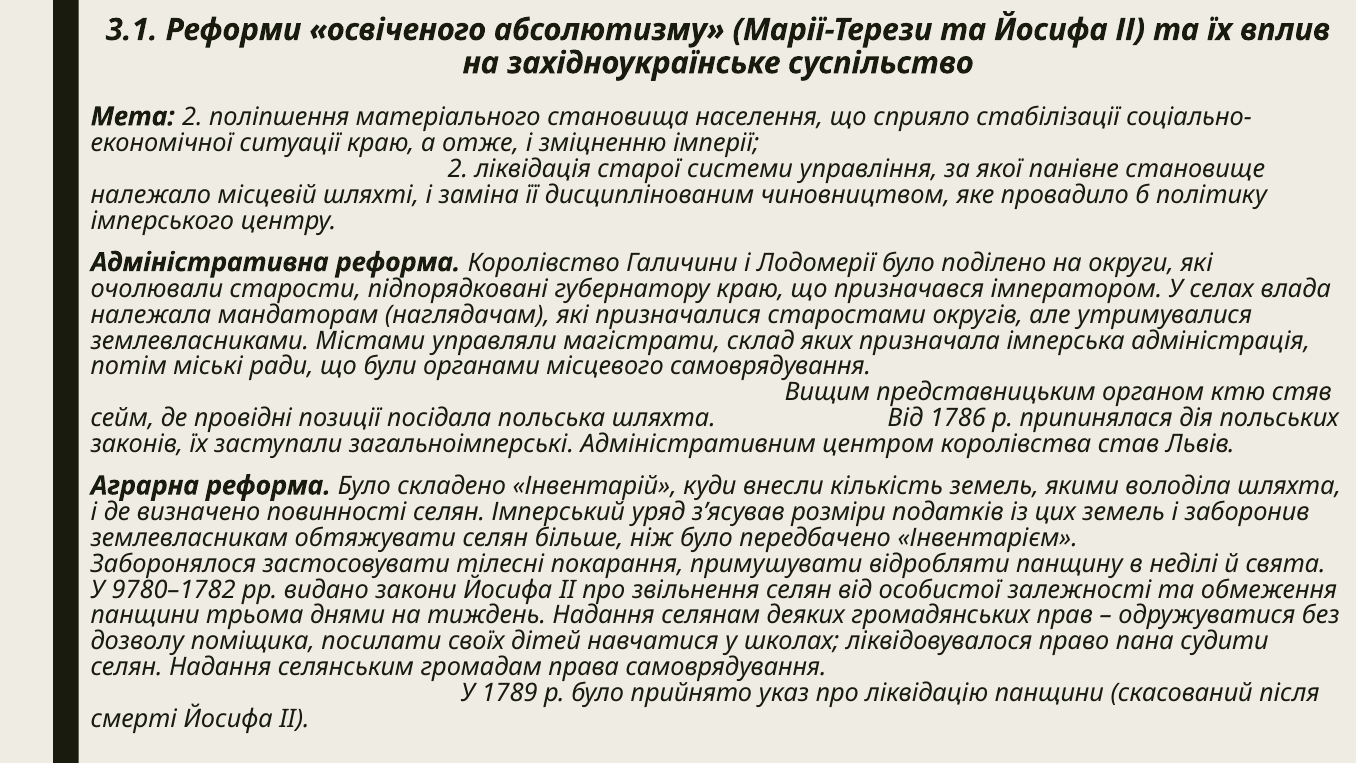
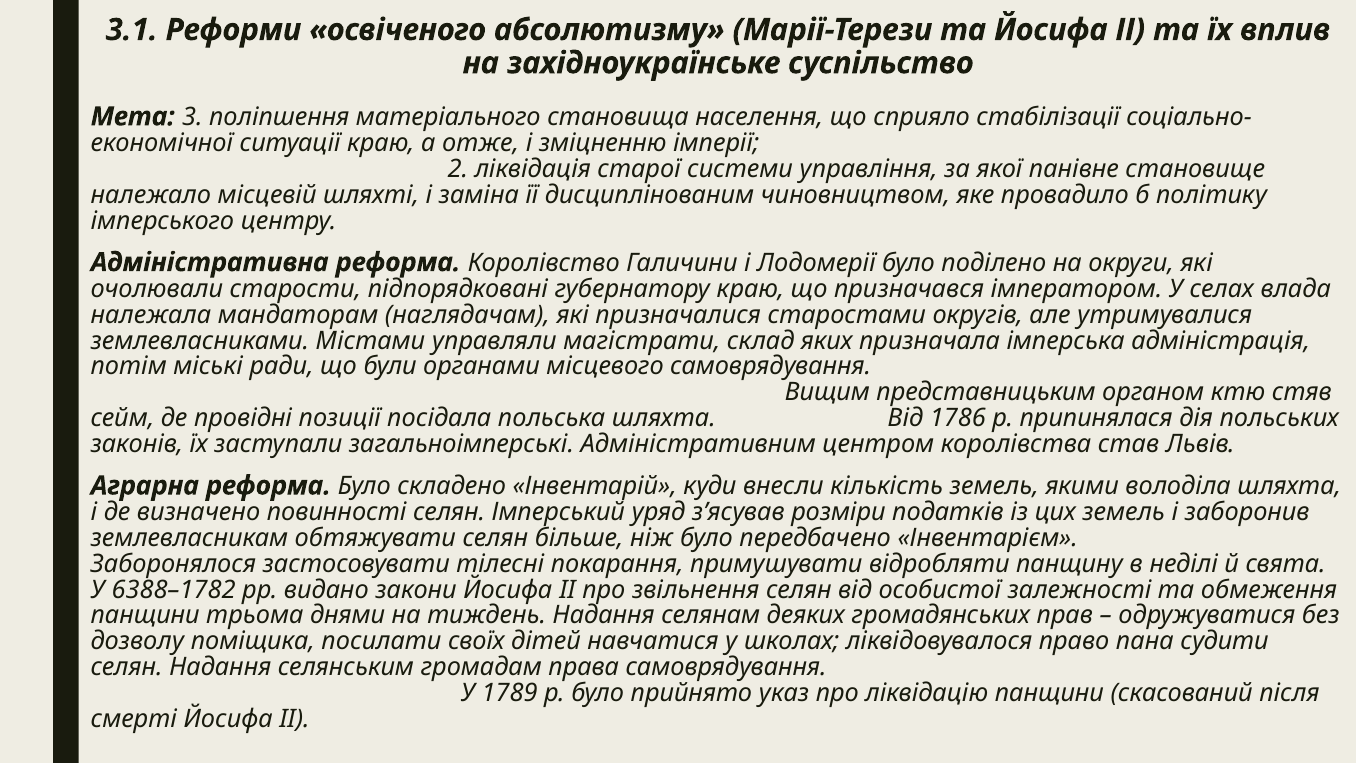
Мета 2: 2 -> 3 (192, 117)
9780–1782: 9780–1782 -> 6388–1782 (174, 590)
